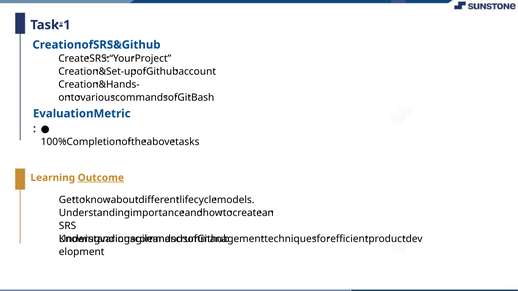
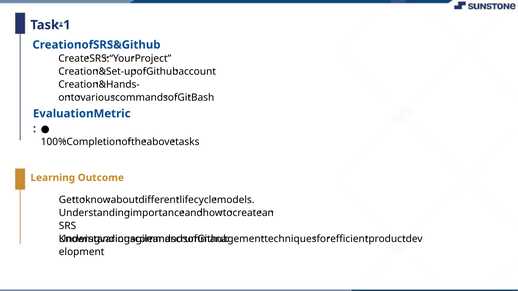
Outcome underline: present -> none (101, 178)
